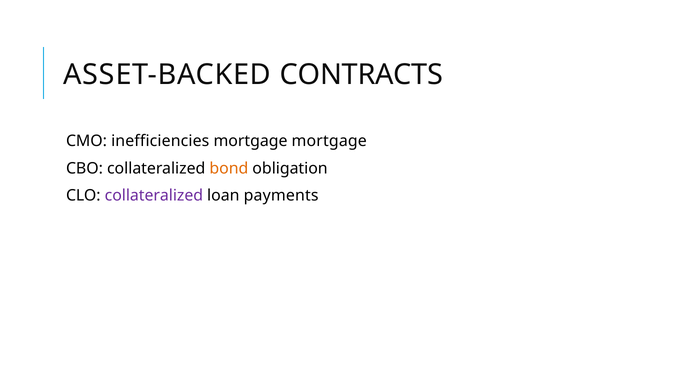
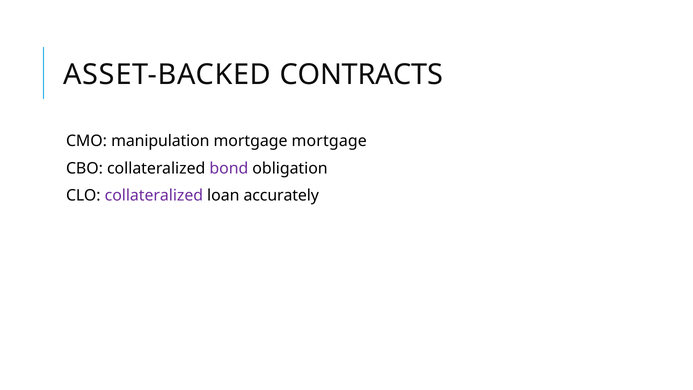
inefficiencies: inefficiencies -> manipulation (160, 141)
bond colour: orange -> purple (229, 168)
payments: payments -> accurately (281, 196)
